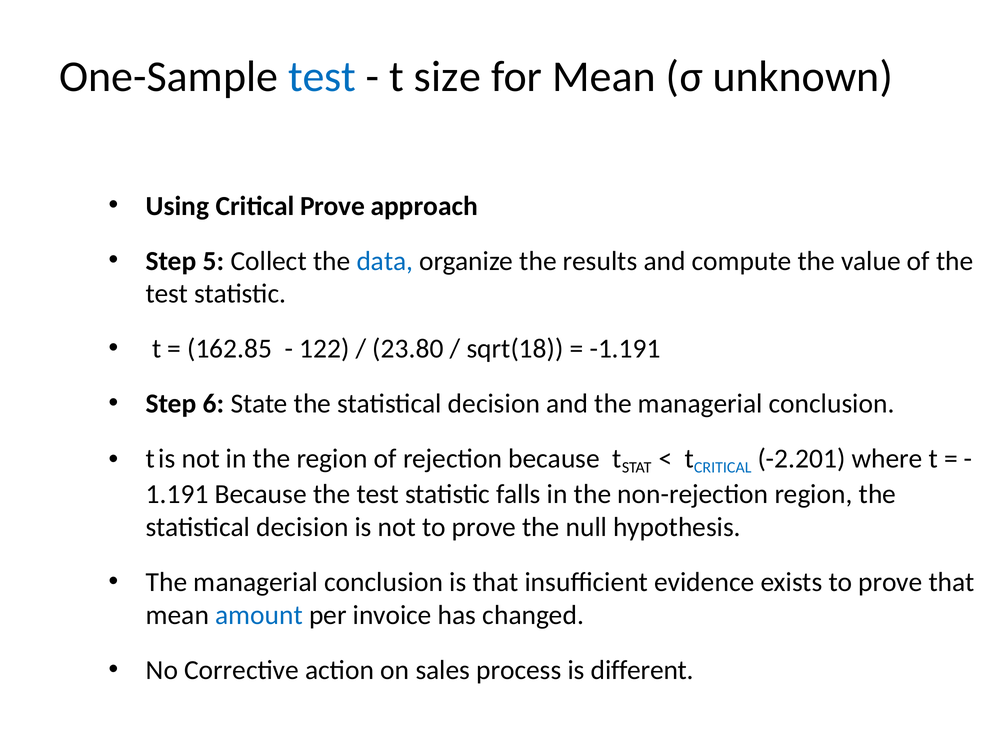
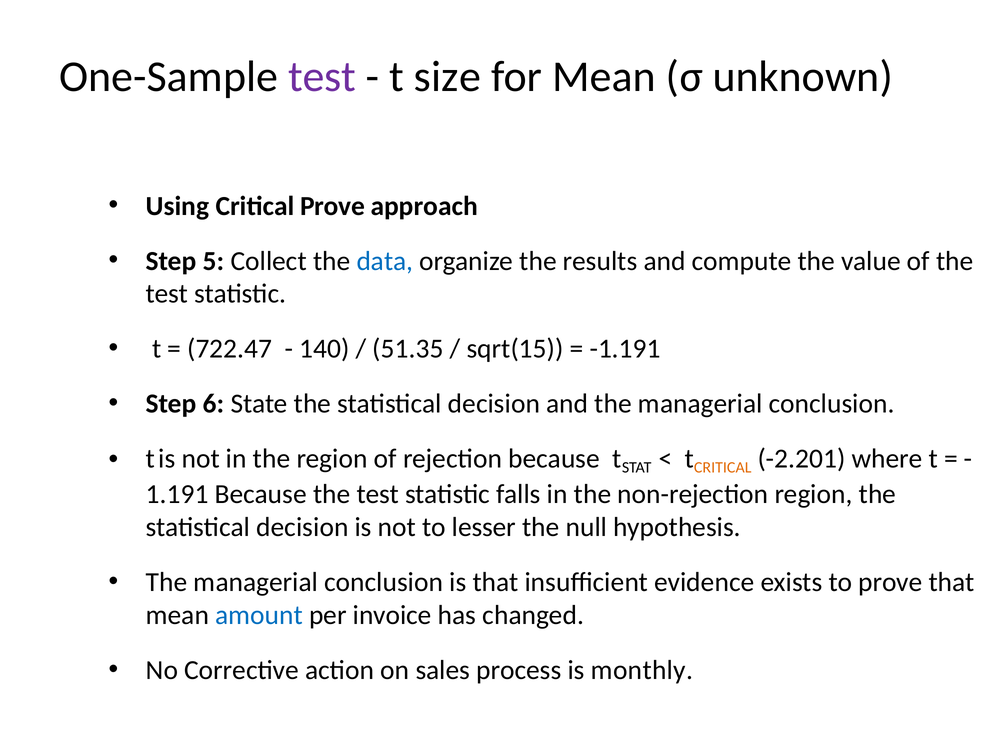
test colour: blue -> purple (322, 77)
162.85: 162.85 -> 722.47 (230, 349)
122: 122 -> 140 (324, 349)
23.80: 23.80 -> 51.35 (408, 349)
sqrt(18: sqrt(18 -> sqrt(15 (515, 349)
CRITICAL colour: blue -> orange (723, 467)
not to prove: prove -> lesser (484, 527)
different: different -> monthly (642, 670)
